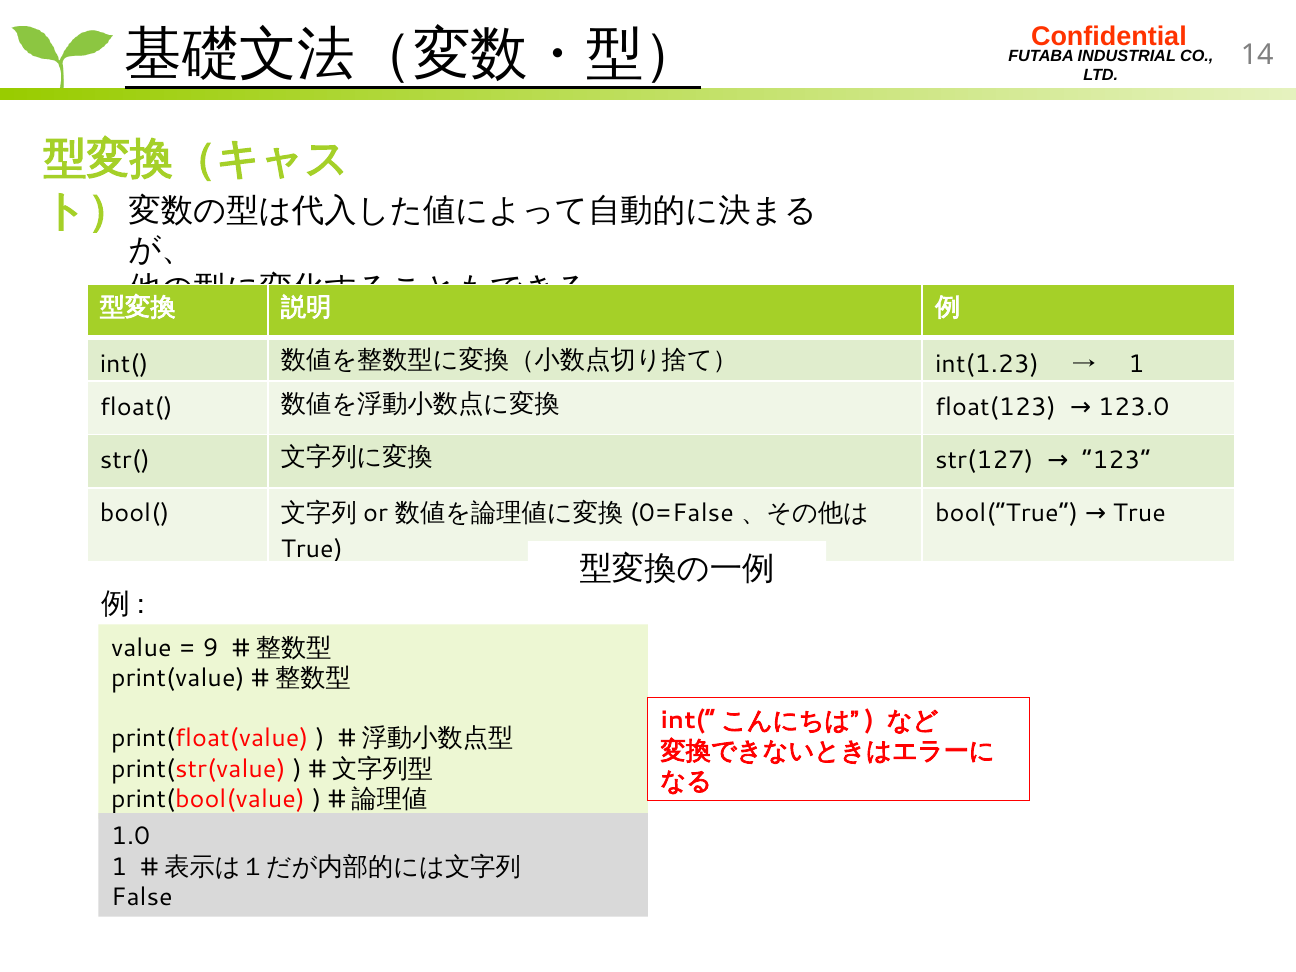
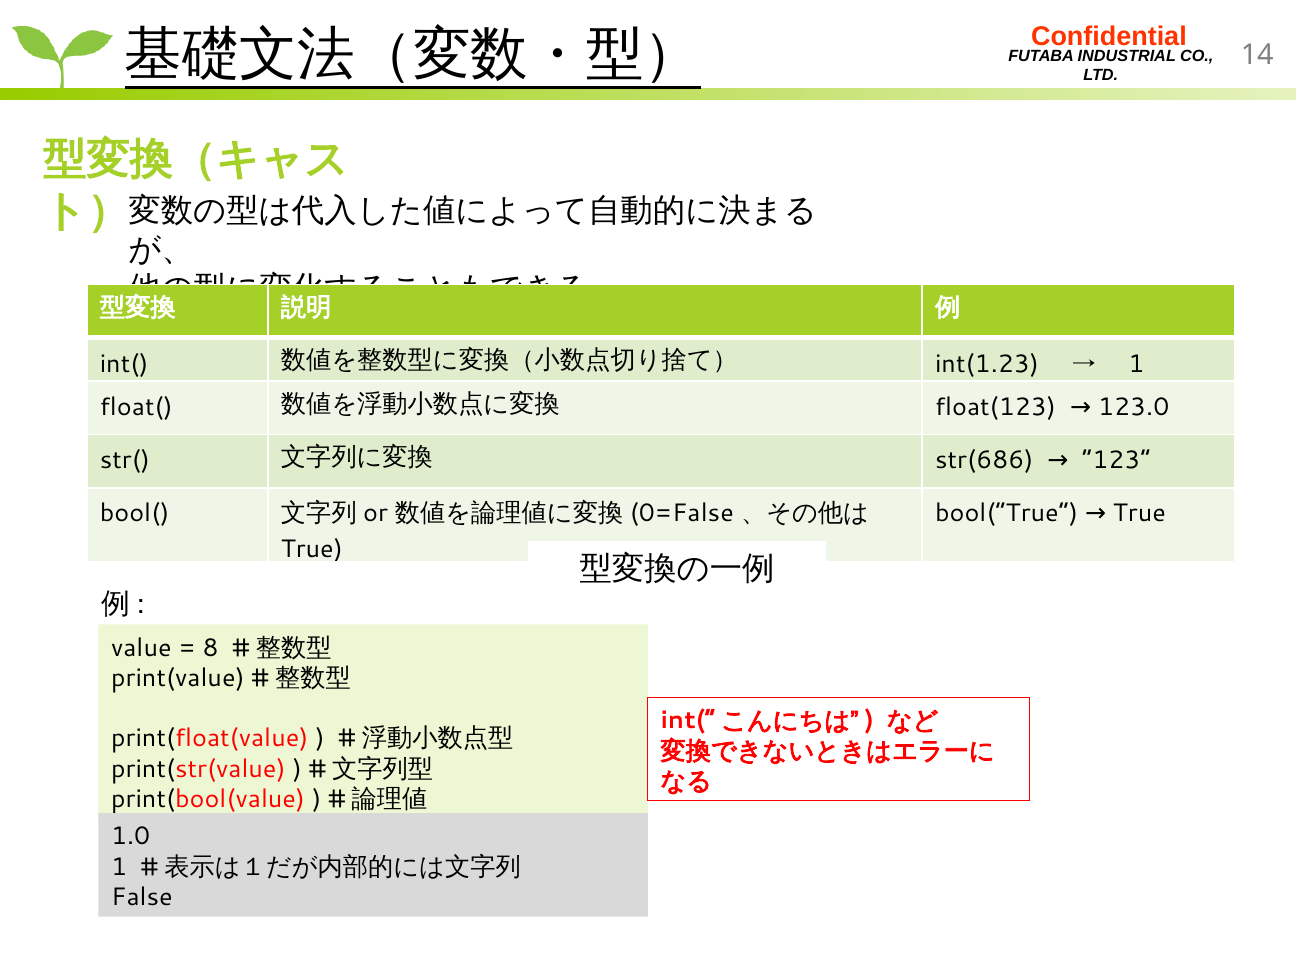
str(127: str(127 -> str(686 (984, 460)
9: 9 -> 8 (211, 648)
